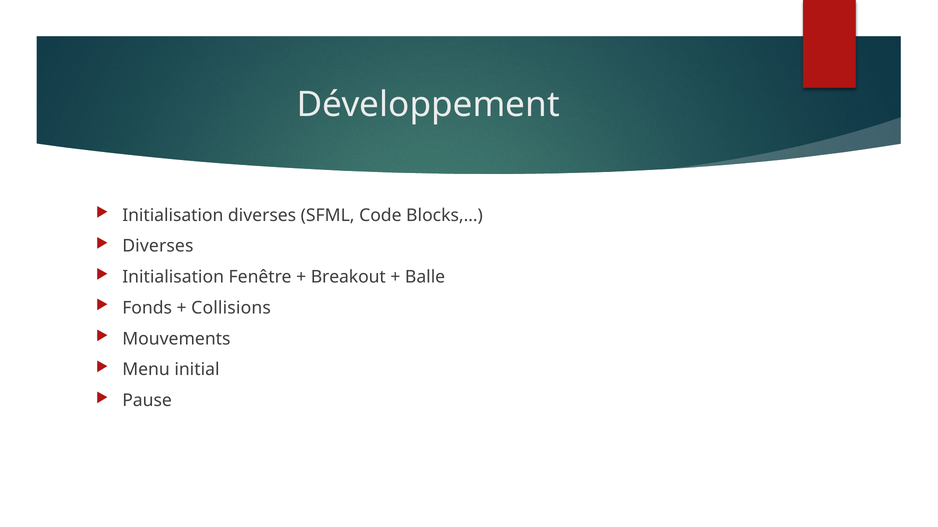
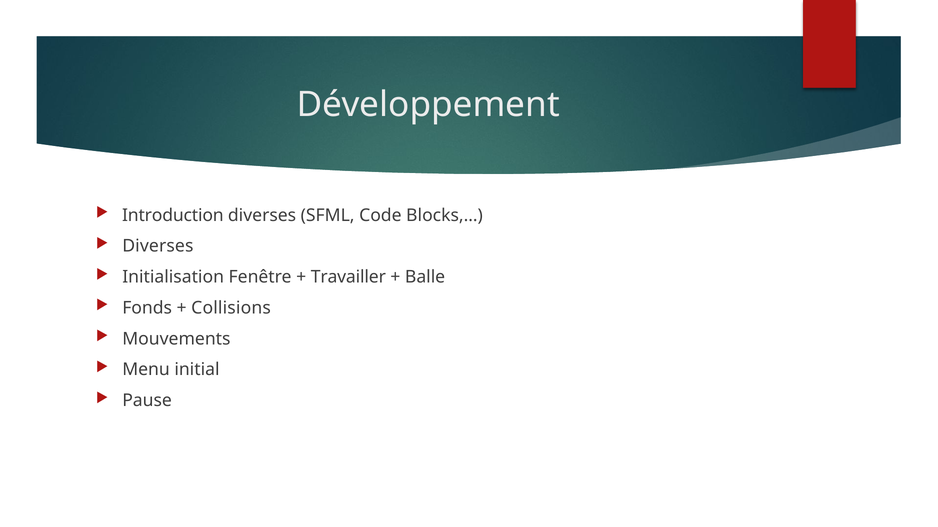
Initialisation: Initialisation -> Introduction (173, 216)
Breakout: Breakout -> Travailler (348, 277)
